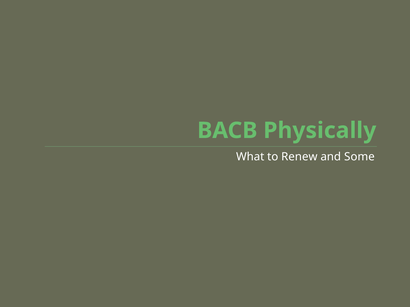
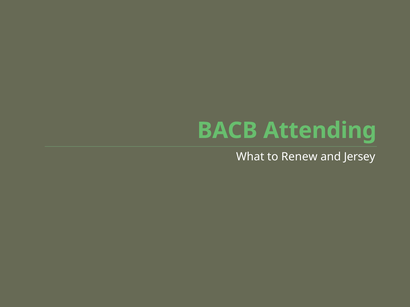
Physically: Physically -> Attending (320, 131)
Some: Some -> Jersey (360, 157)
